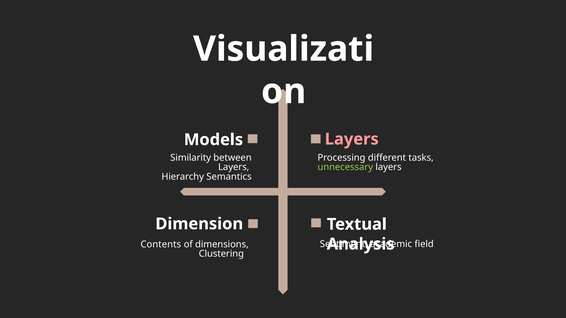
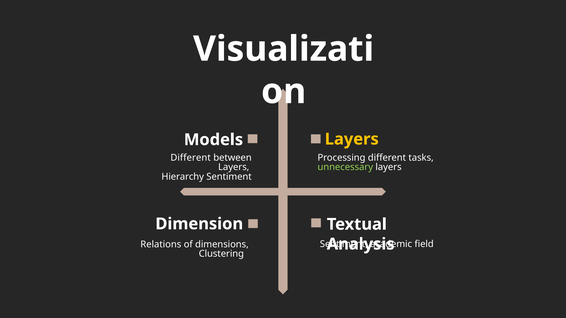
Layers colour: pink -> yellow (352, 139)
Similarity: Similarity -> Different (191, 158)
Hierarchy Semantics: Semantics -> Sentiment (229, 177)
Contents: Contents -> Relations (161, 245)
